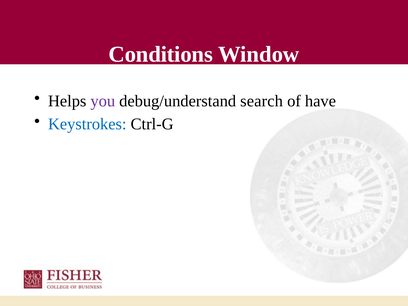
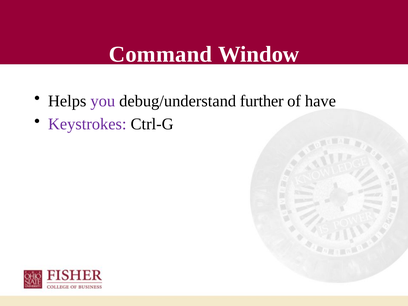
Conditions: Conditions -> Command (161, 54)
search: search -> further (262, 101)
Keystrokes colour: blue -> purple (87, 124)
